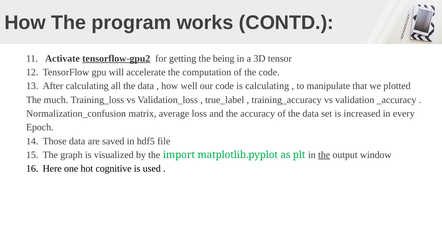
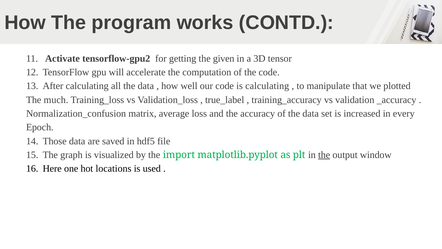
tensorflow-gpu2 underline: present -> none (116, 58)
being: being -> given (224, 58)
cognitive: cognitive -> locations (114, 168)
